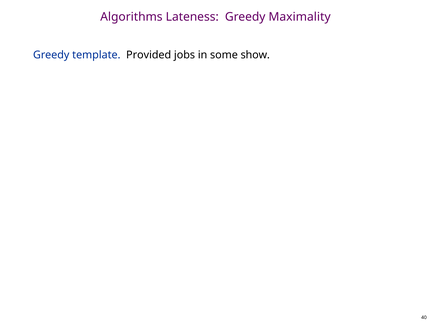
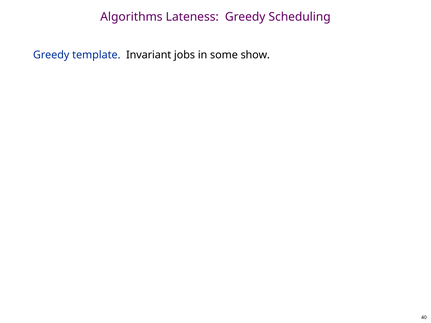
Maximality: Maximality -> Scheduling (300, 17)
Provided: Provided -> Invariant (149, 55)
